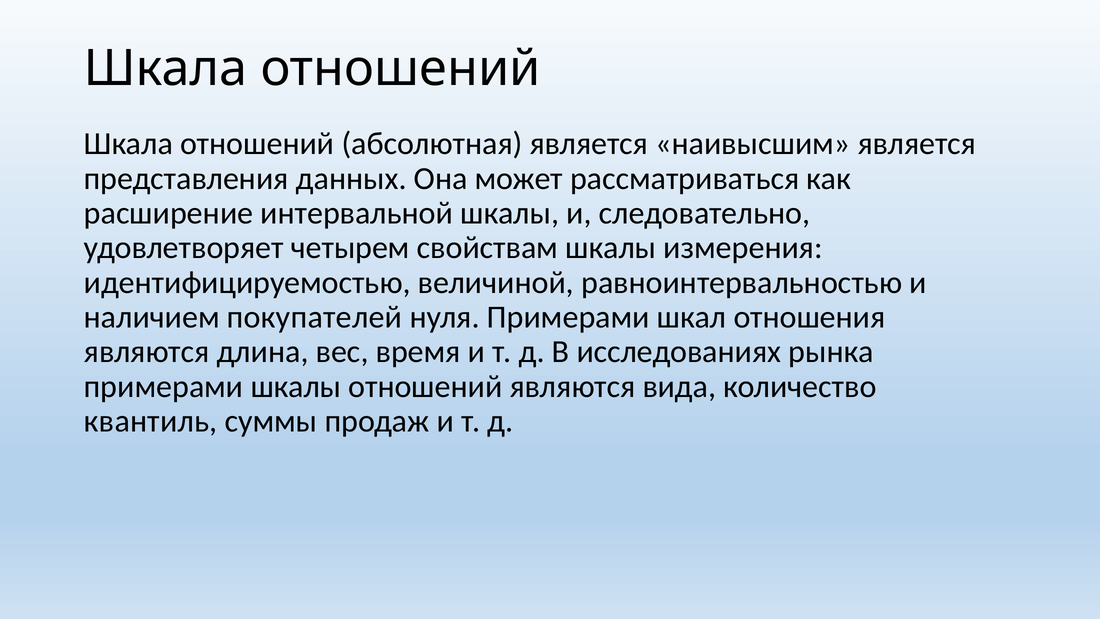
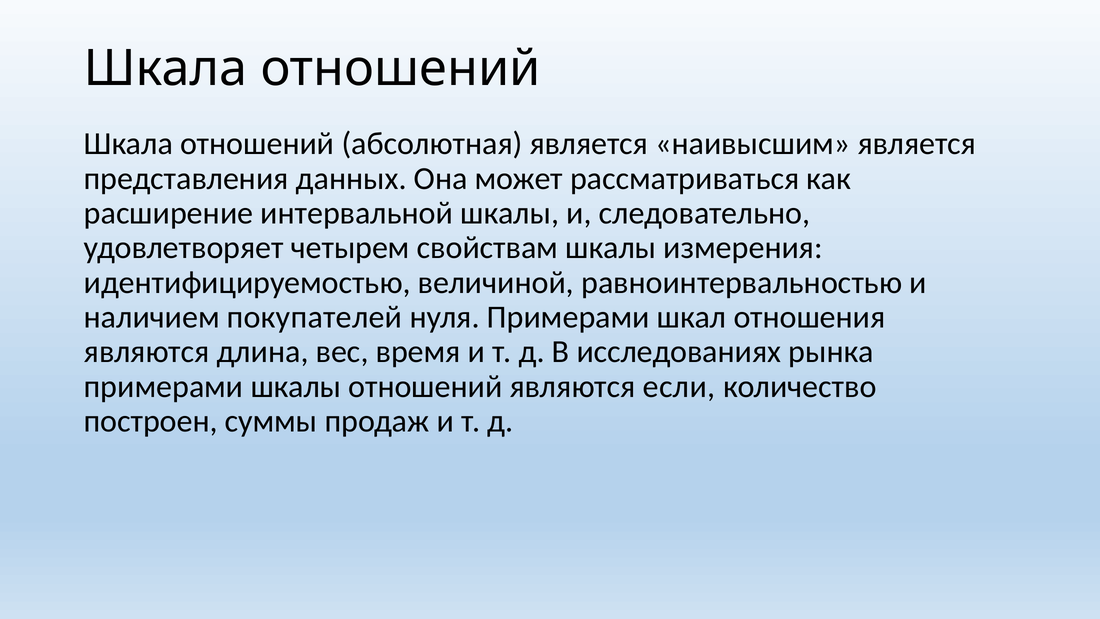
вида: вида -> если (679, 386)
квантиль: квантиль -> построен (151, 421)
